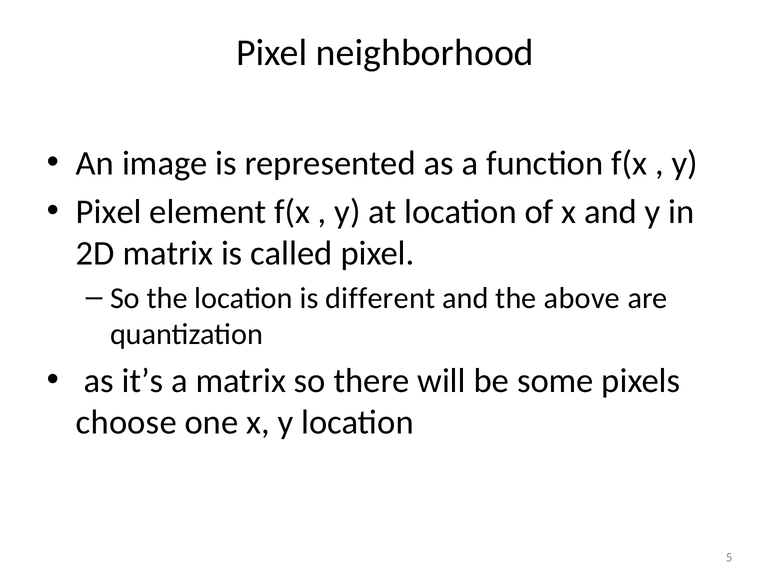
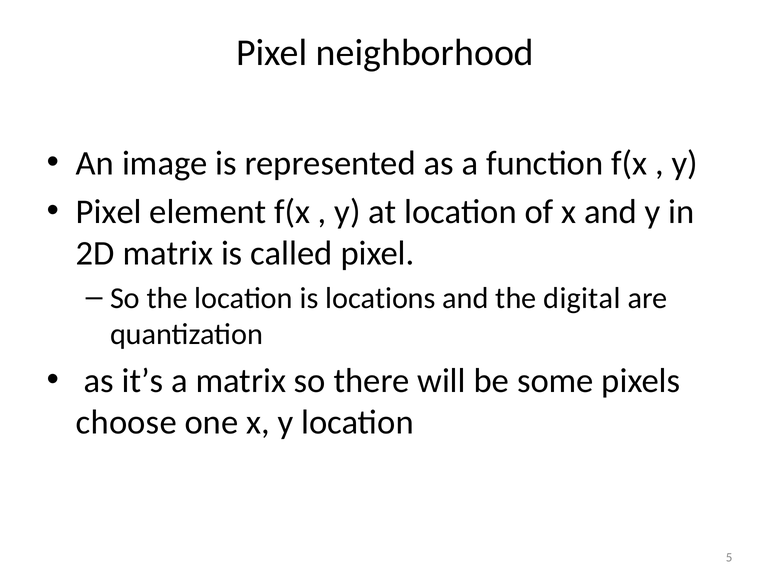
different: different -> locations (380, 298)
above: above -> digital (582, 298)
